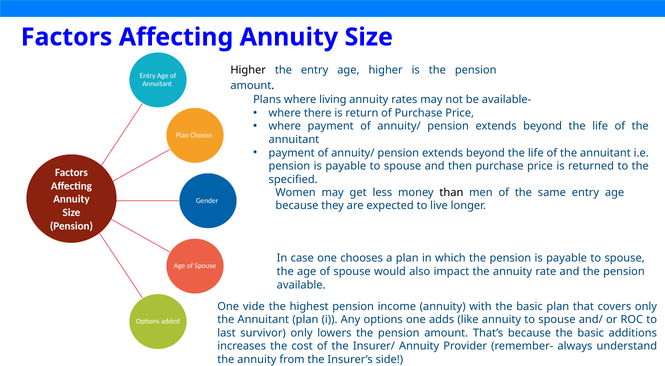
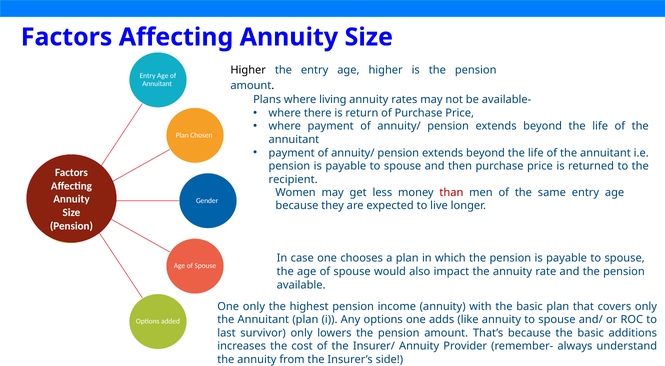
specified: specified -> recipient (293, 179)
than colour: black -> red (451, 192)
One vide: vide -> only (254, 306)
